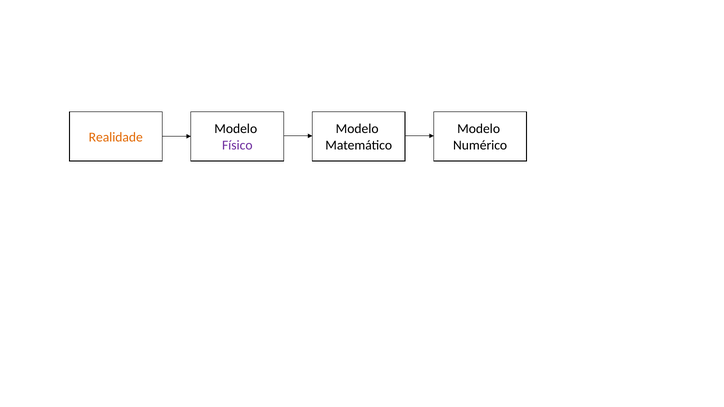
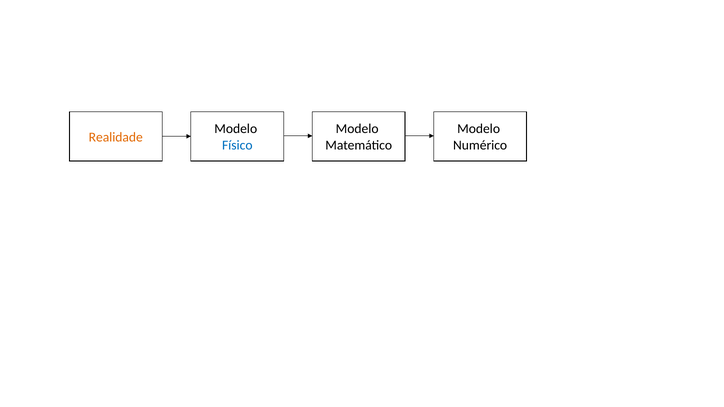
Físico colour: purple -> blue (237, 145)
